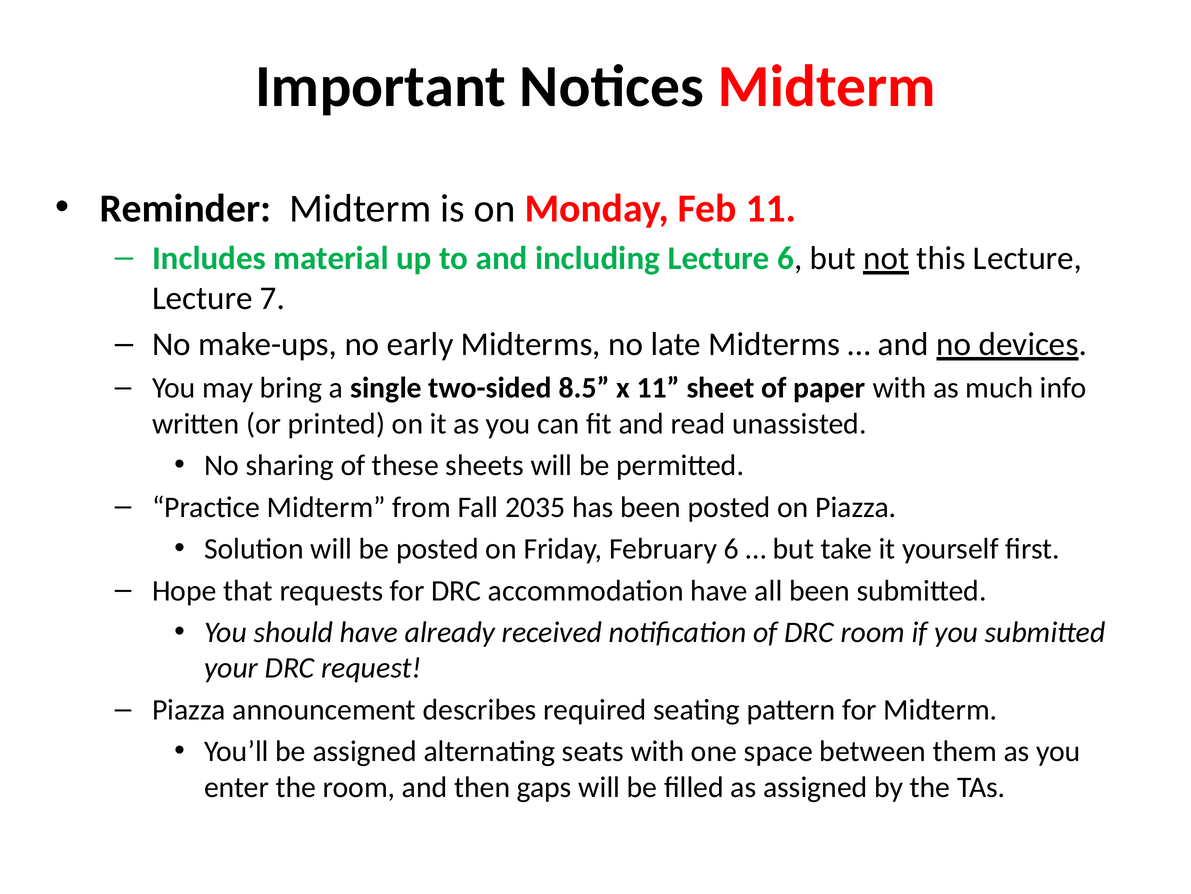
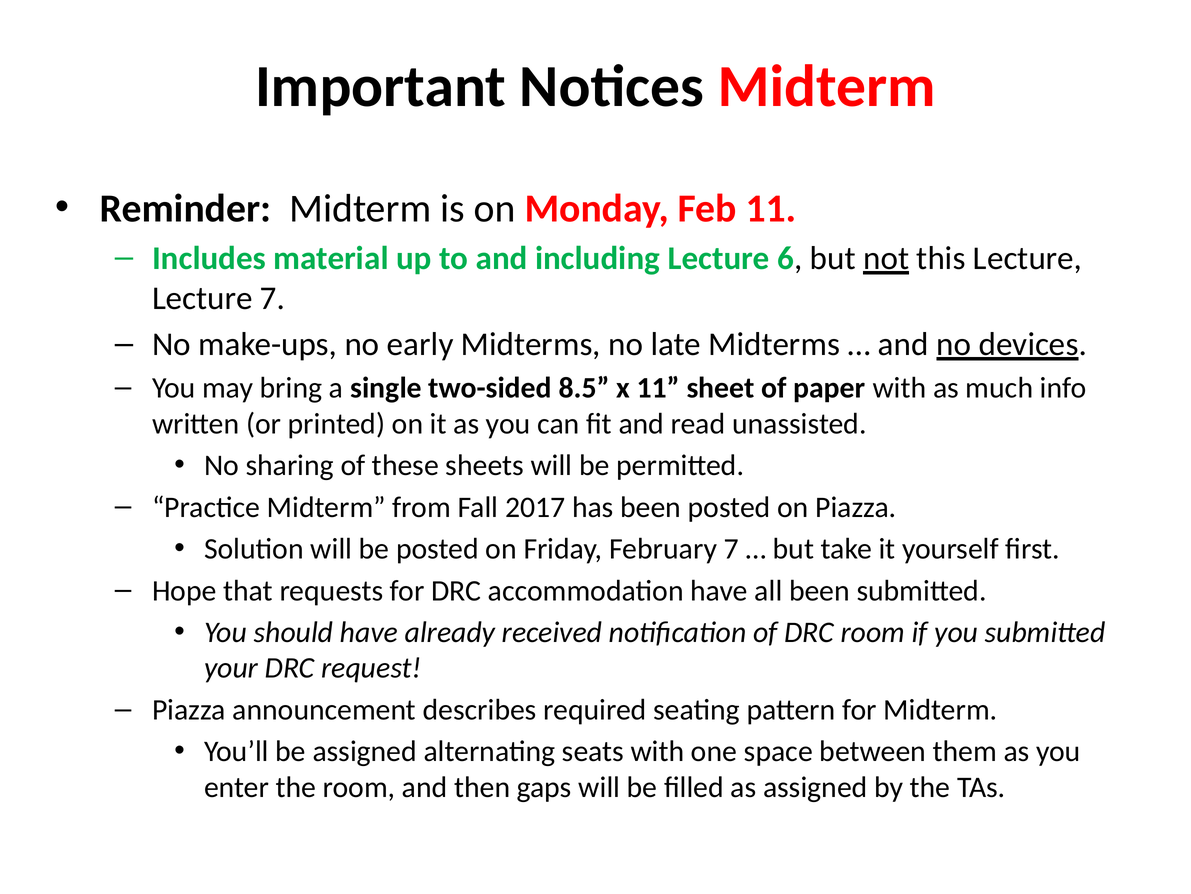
2035: 2035 -> 2017 (535, 507)
February 6: 6 -> 7 (731, 548)
